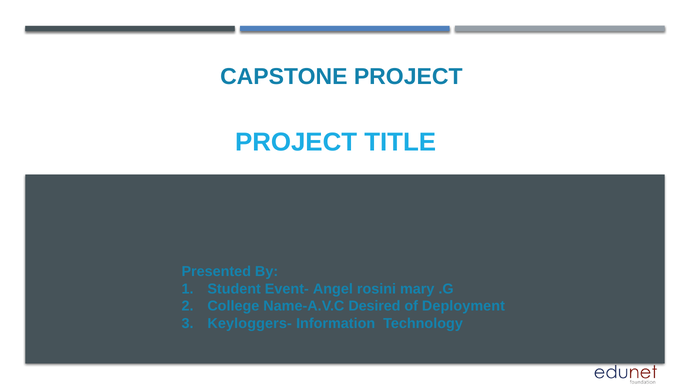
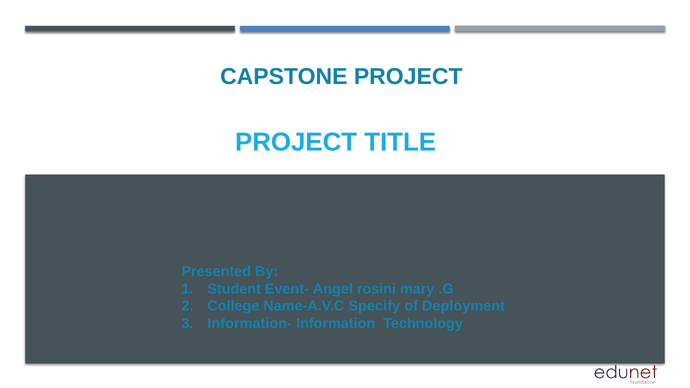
Desired: Desired -> Specify (374, 306)
Keyloggers-: Keyloggers- -> Information- (250, 324)
